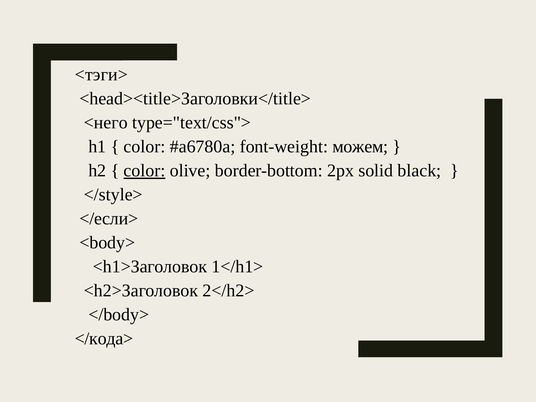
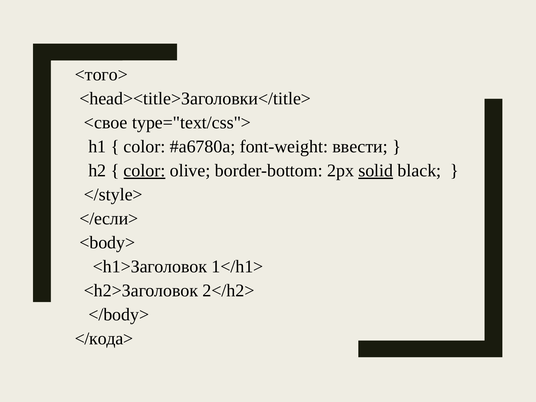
<тэги>: <тэги> -> <того> (101, 75)
<него: <него -> <свое (106, 123)
можем: можем -> ввести (360, 147)
solid underline: none -> present (376, 171)
